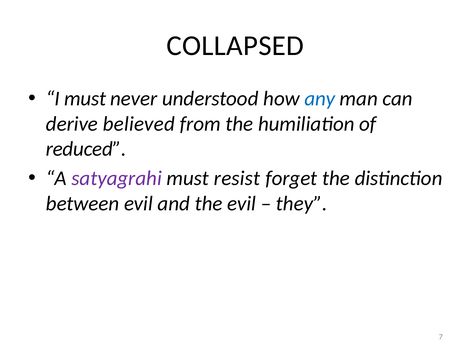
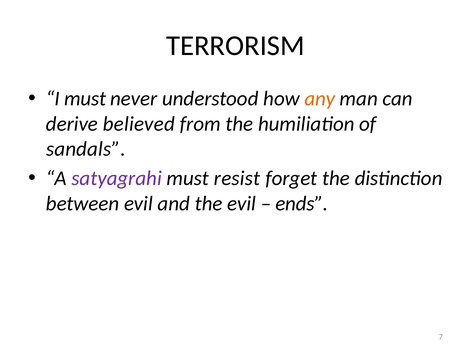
COLLAPSED: COLLAPSED -> TERRORISM (235, 46)
any colour: blue -> orange (320, 99)
reduced: reduced -> sandals (86, 149)
they: they -> ends (302, 204)
